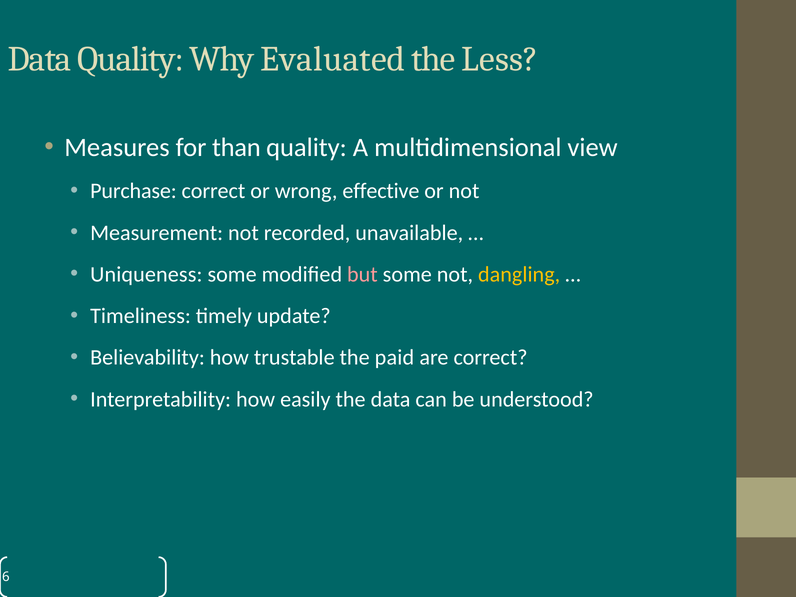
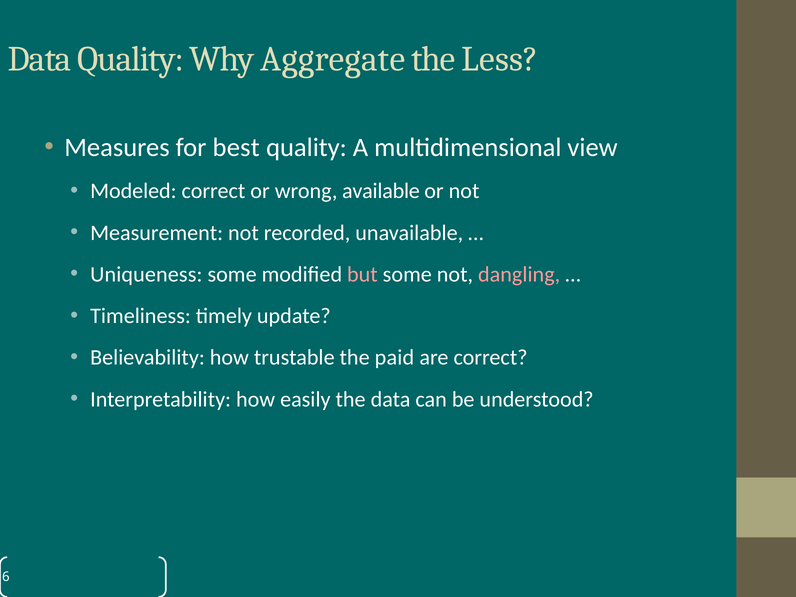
Evaluated: Evaluated -> Aggregate (333, 59)
than: than -> best (236, 147)
Purchase: Purchase -> Modeled (133, 191)
effective: effective -> available (381, 191)
dangling colour: yellow -> pink (519, 274)
